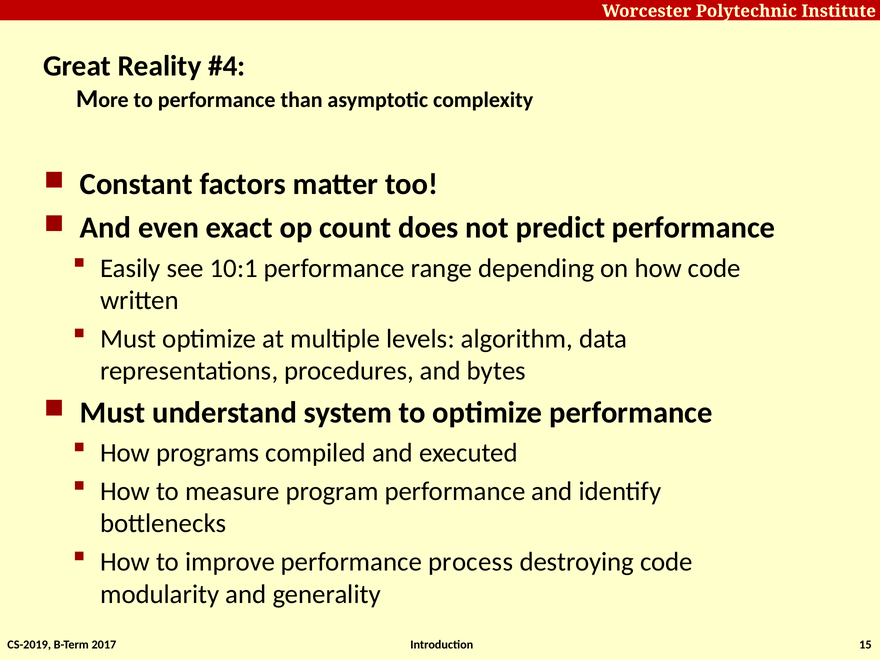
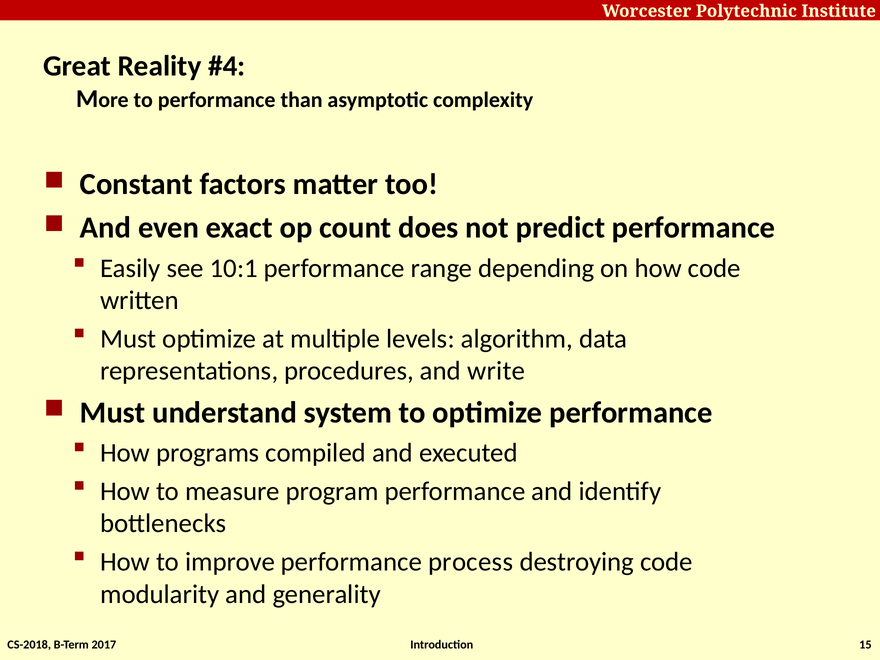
bytes: bytes -> write (496, 371)
CS-2019: CS-2019 -> CS-2018 (29, 645)
